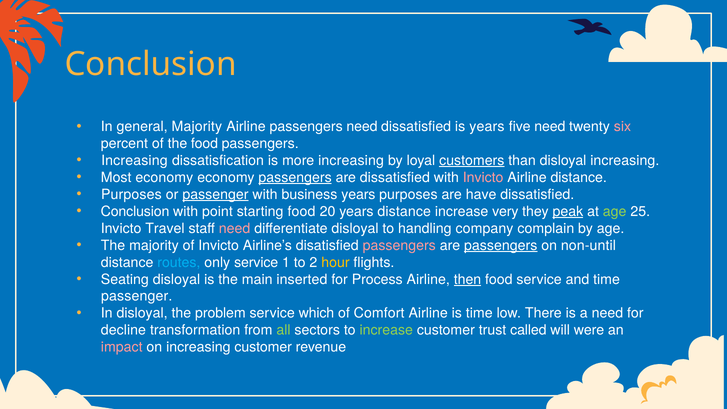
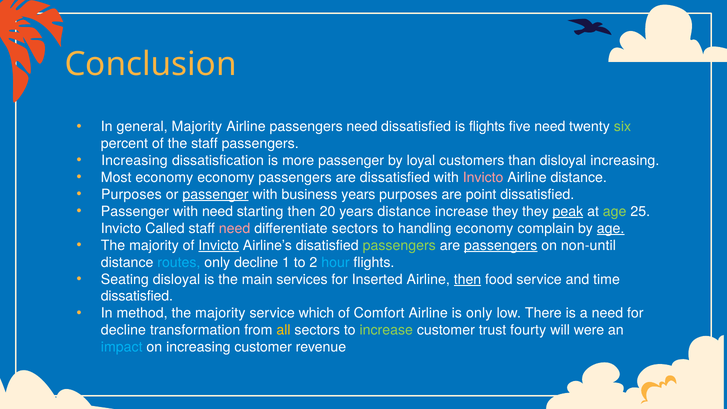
is years: years -> flights (487, 127)
six colour: pink -> light green (622, 127)
the food: food -> staff (204, 144)
more increasing: increasing -> passenger (351, 161)
customers underline: present -> none (472, 161)
passengers underline: present -> none (295, 177)
have: have -> point (481, 194)
Conclusion: Conclusion -> Passenger (135, 211)
with point: point -> need (218, 211)
starting food: food -> then (302, 211)
increase very: very -> they (505, 211)
Travel: Travel -> Called (165, 228)
differentiate disloyal: disloyal -> sectors (355, 228)
handling company: company -> economy (484, 228)
age underline: none -> present (611, 228)
Invicto underline: none -> present (219, 245)
passengers colour: pink -> light green (399, 245)
only service: service -> decline (256, 262)
hour colour: yellow -> light blue (335, 262)
inserted: inserted -> services (302, 279)
Process: Process -> Inserted (377, 279)
passenger: passenger -> dissatisfied (137, 296)
In disloyal: disloyal -> method (142, 313)
problem: problem -> majority (220, 313)
is time: time -> only (479, 313)
all colour: light green -> yellow (284, 330)
called: called -> fourty (528, 330)
impact colour: pink -> light blue (122, 347)
